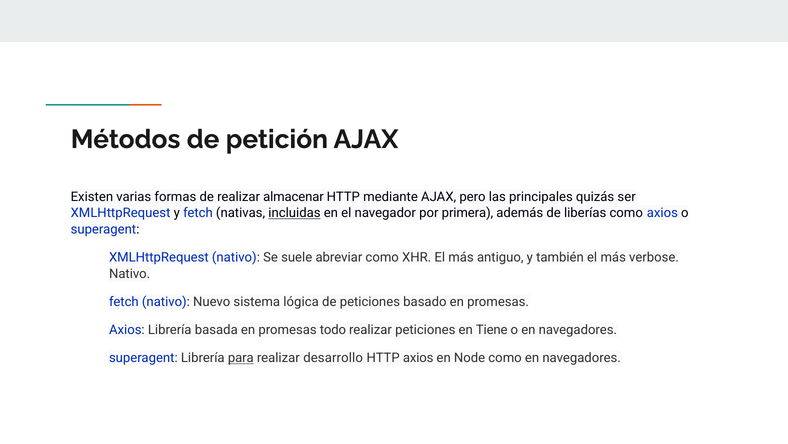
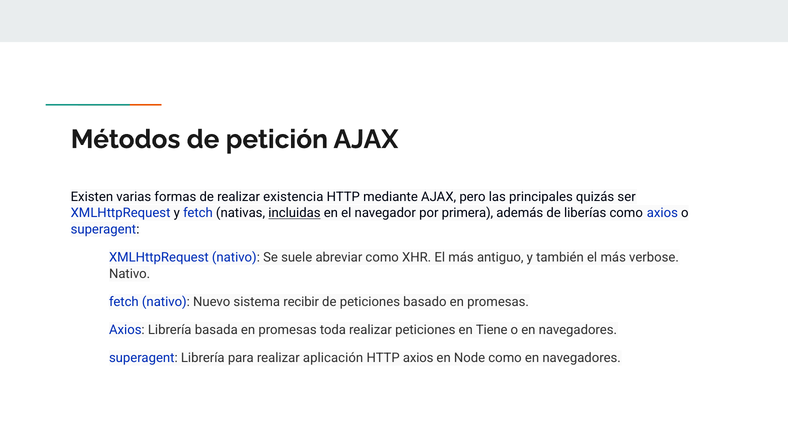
almacenar: almacenar -> existencia (293, 196)
lógica: lógica -> recibir (301, 301)
todo: todo -> toda (333, 329)
para underline: present -> none (241, 358)
desarrollo: desarrollo -> aplicación (333, 358)
